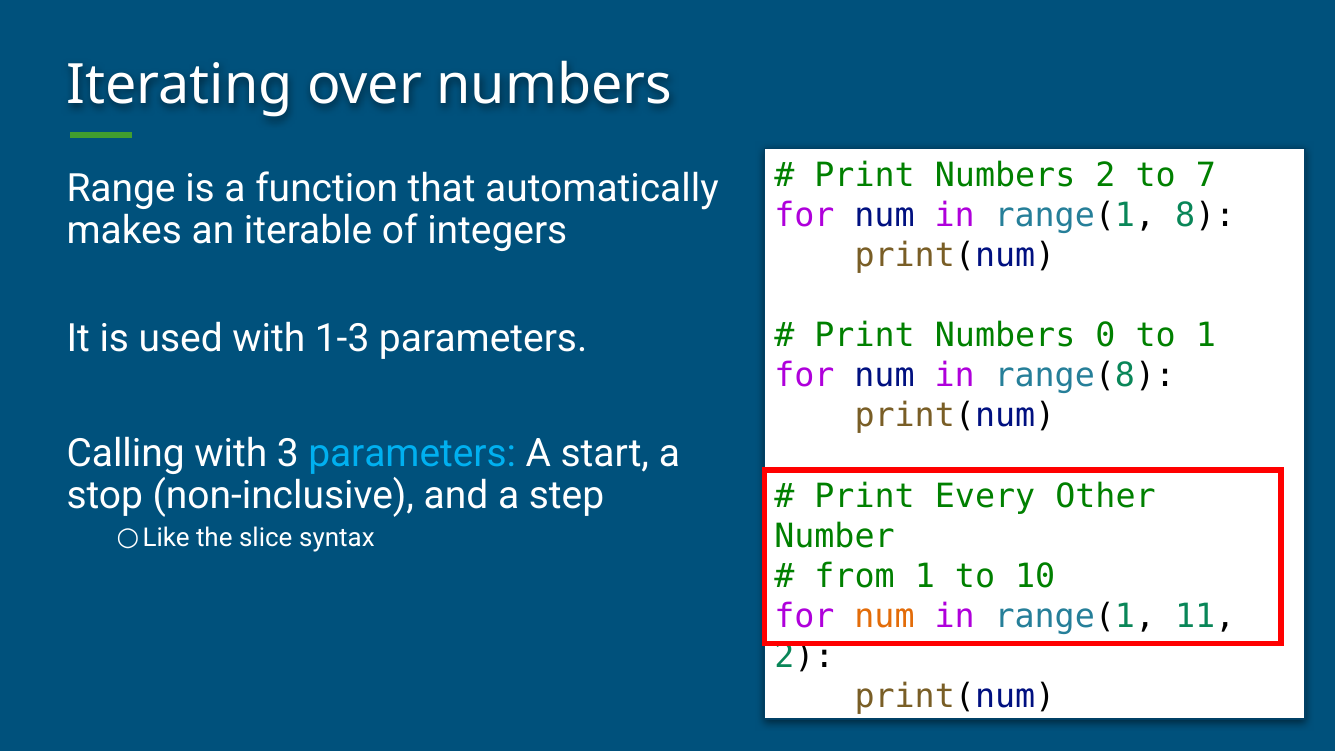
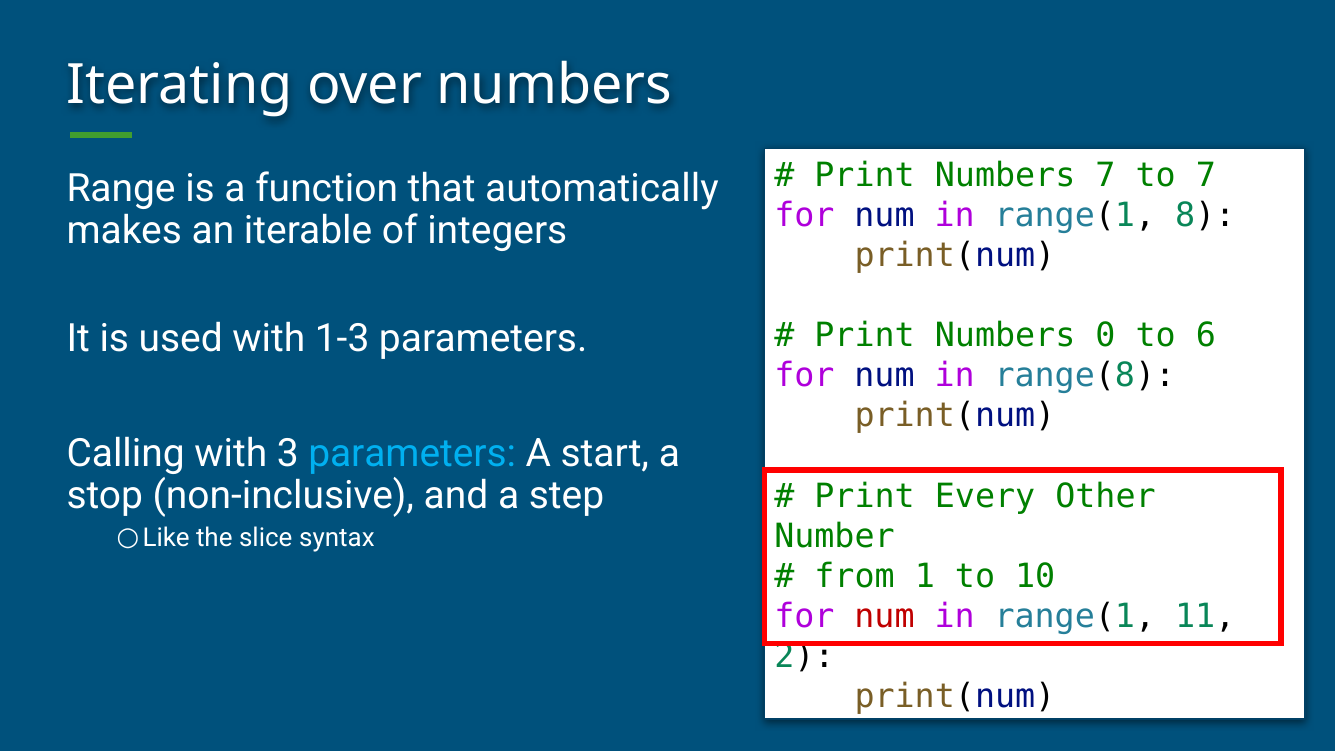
Numbers 2: 2 -> 7 (1106, 176)
to 1: 1 -> 6 (1206, 336)
num colour: orange -> red (885, 616)
